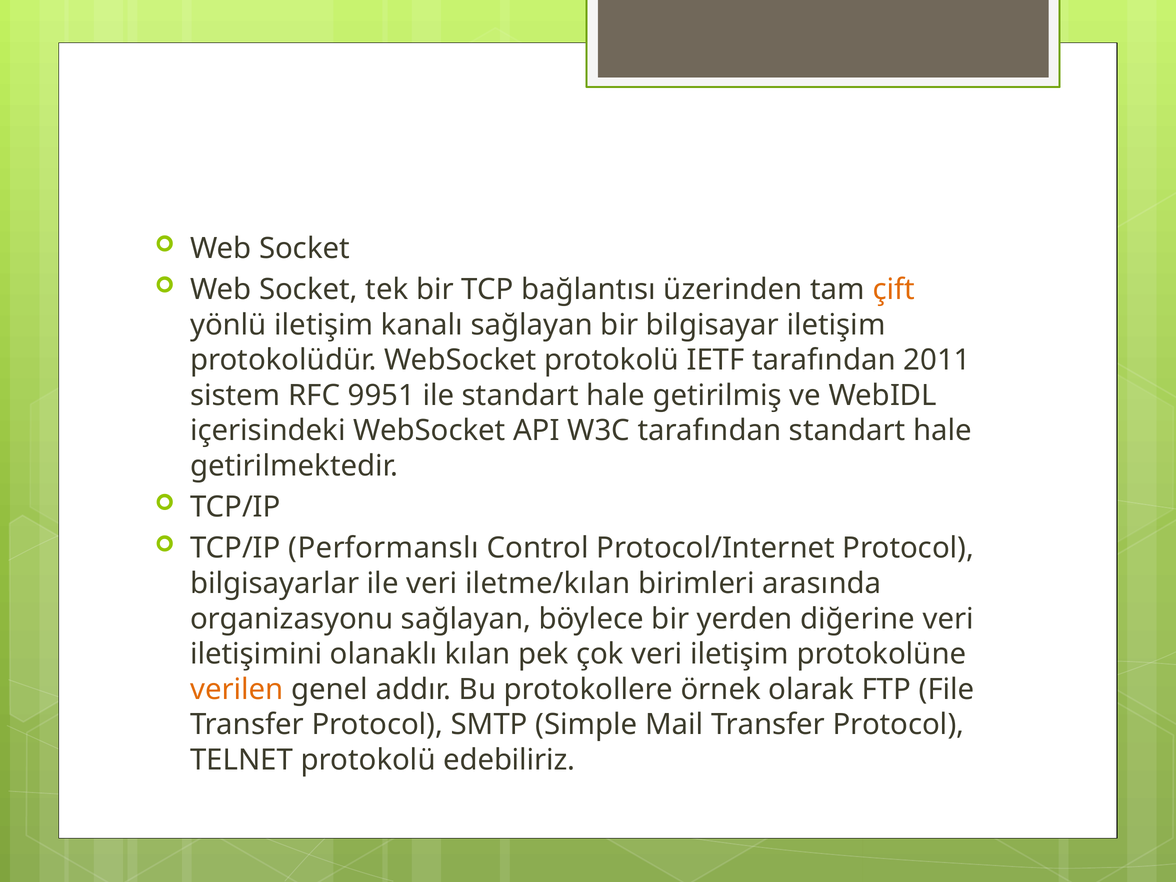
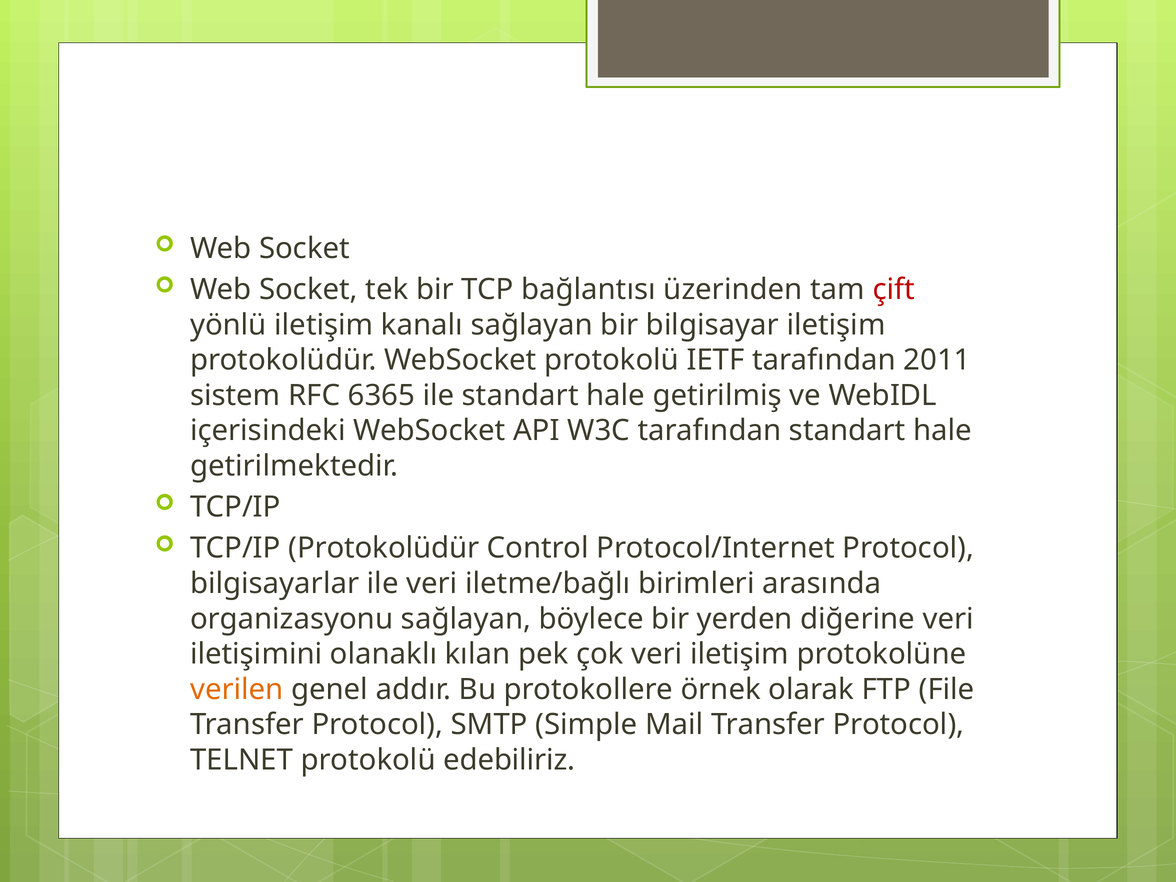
çift colour: orange -> red (894, 290)
9951: 9951 -> 6365 (381, 395)
TCP/IP Performanslı: Performanslı -> Protokolüdür (384, 548)
iletme/kılan: iletme/kılan -> iletme/bağlı (548, 584)
